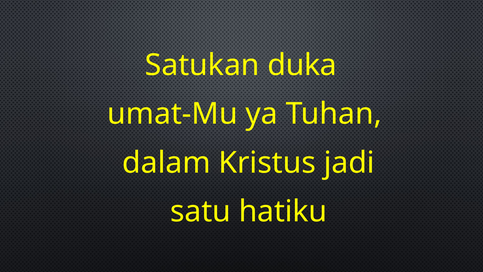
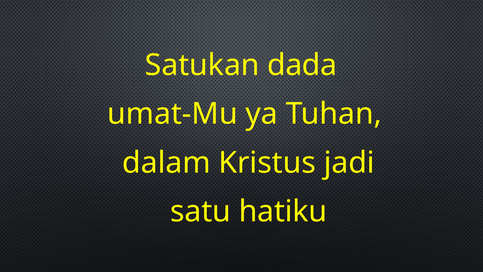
duka: duka -> dada (302, 65)
